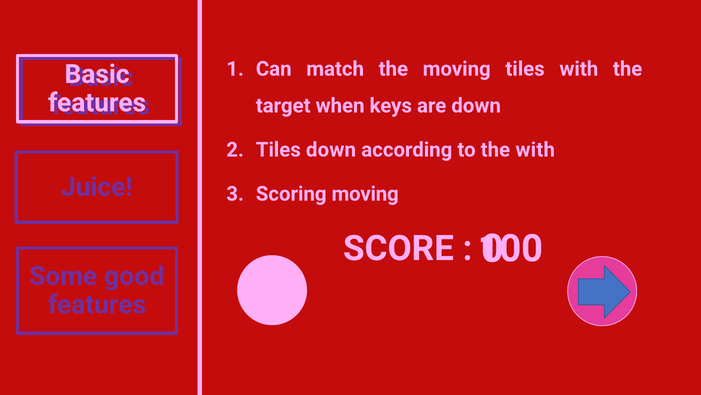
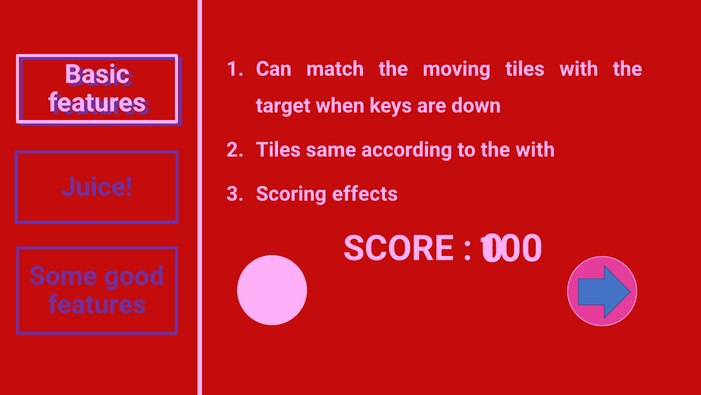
Tiles down: down -> same (331, 150)
Scoring moving: moving -> effects (365, 194)
